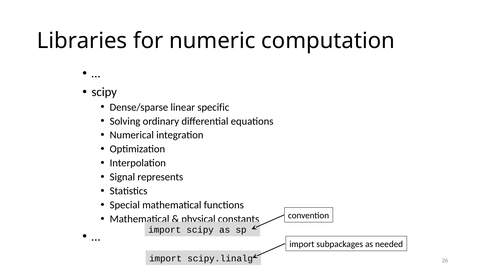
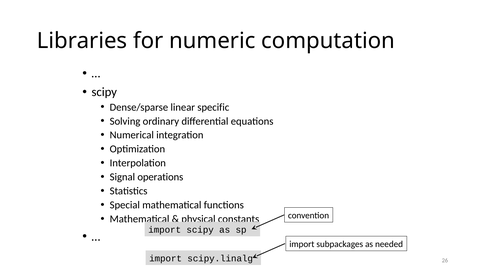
represents: represents -> operations (160, 177)
